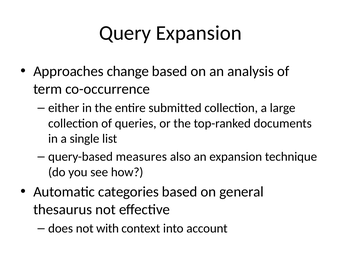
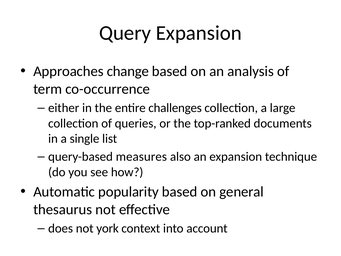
submitted: submitted -> challenges (175, 108)
categories: categories -> popularity (128, 192)
with: with -> york (108, 228)
